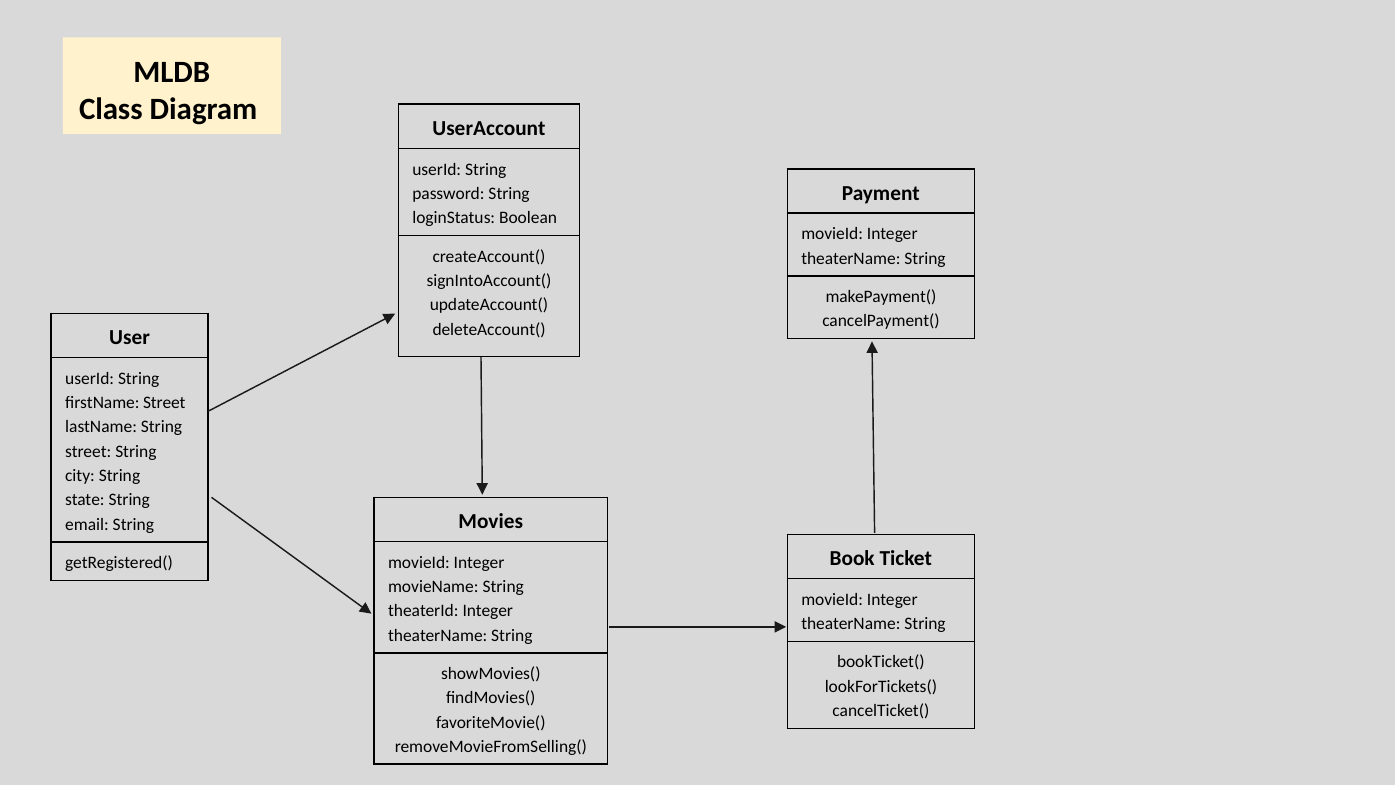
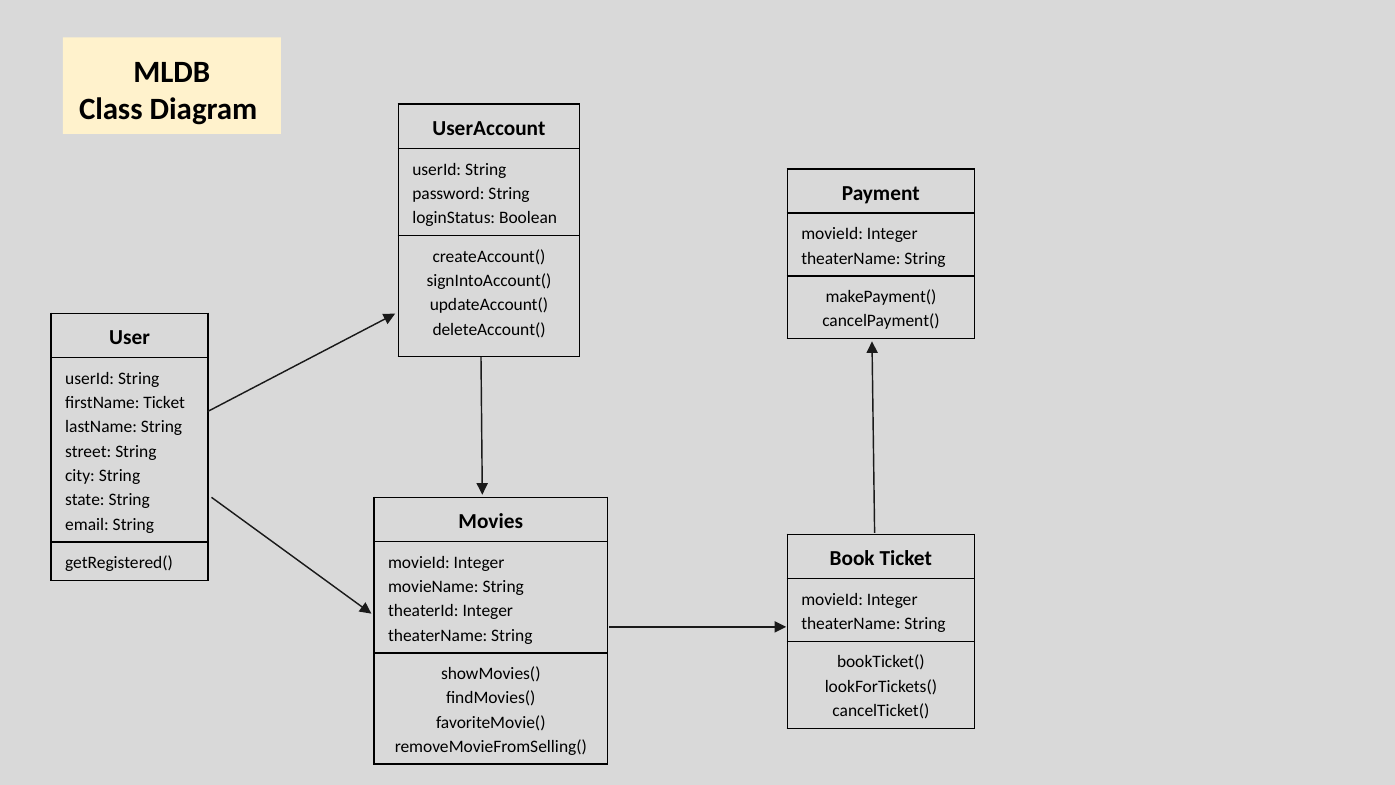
firstName Street: Street -> Ticket (164, 403)
